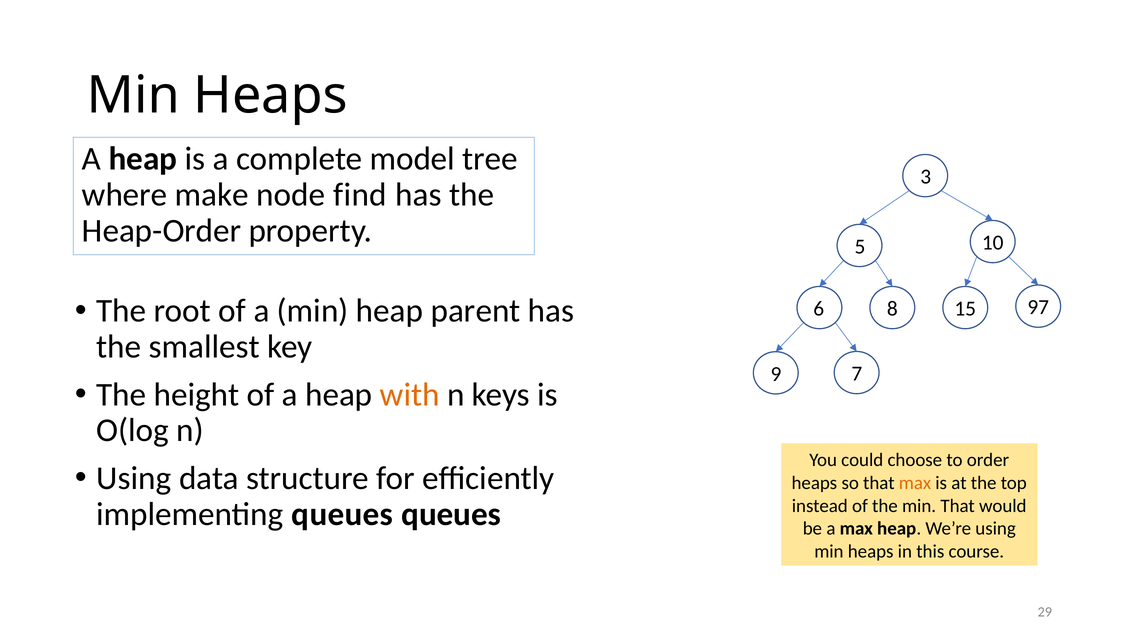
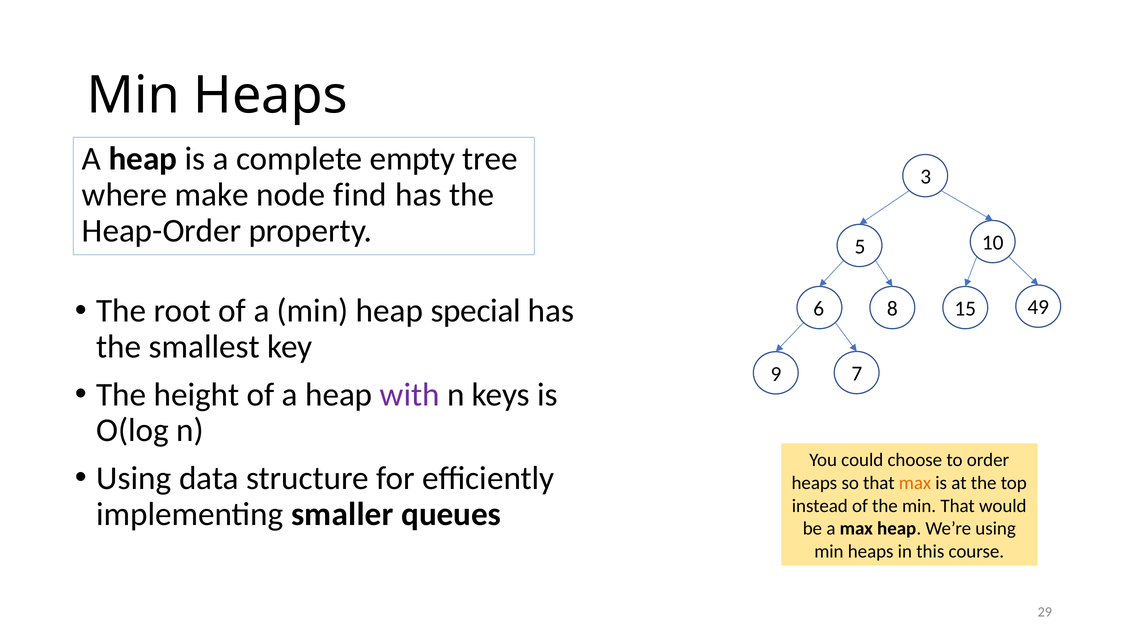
model: model -> empty (413, 159)
parent: parent -> special (476, 311)
97: 97 -> 49 (1038, 307)
with colour: orange -> purple (410, 394)
implementing queues: queues -> smaller (342, 514)
